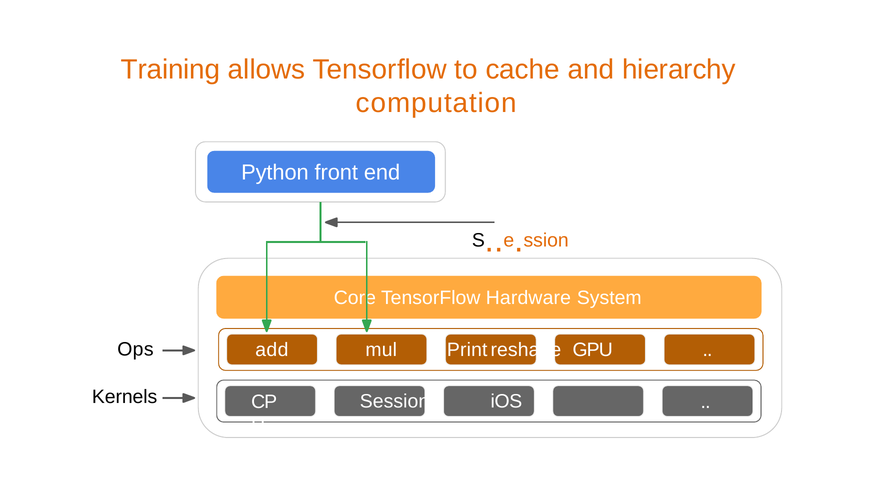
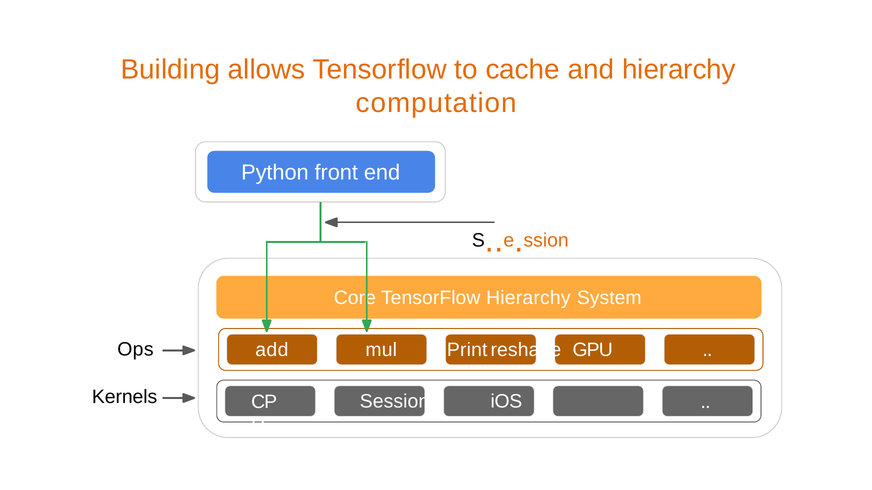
Training: Training -> Building (170, 69)
TensorFlow Hardware: Hardware -> Hierarchy (528, 298)
